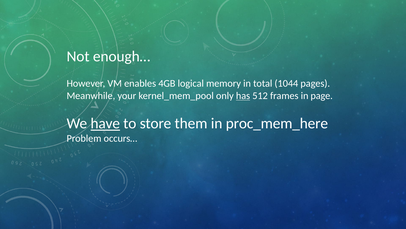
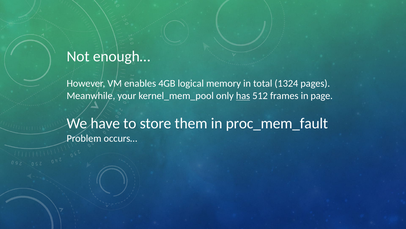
1044: 1044 -> 1324 (286, 83)
have underline: present -> none (105, 123)
proc_mem_here: proc_mem_here -> proc_mem_fault (277, 123)
